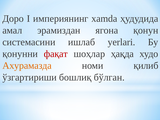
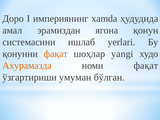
фақат colour: red -> orange (56, 54)
ҳақда: ҳақда -> yangi (122, 54)
номи қилиб: қилиб -> фақат (146, 66)
бошлиқ: бошлиқ -> умуман (75, 77)
